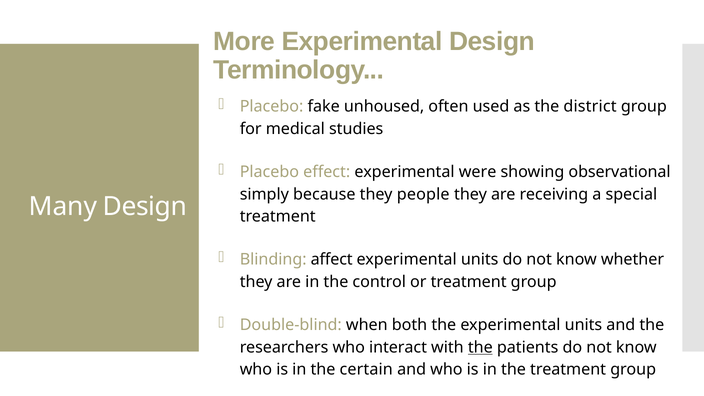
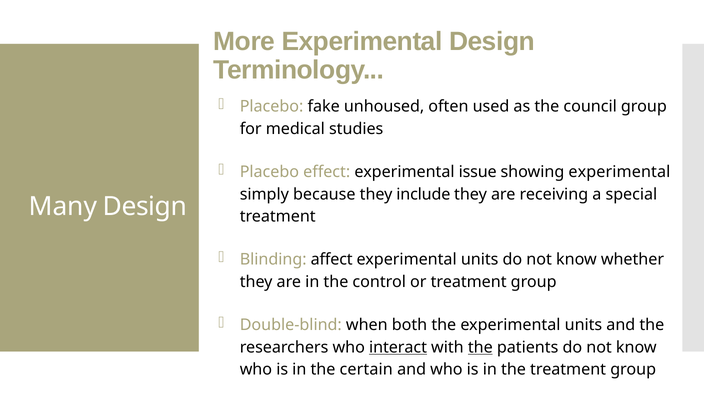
district: district -> council (590, 107)
were: were -> issue (478, 172)
showing observational: observational -> experimental (619, 172)
people: people -> include (423, 194)
interact underline: none -> present (398, 347)
